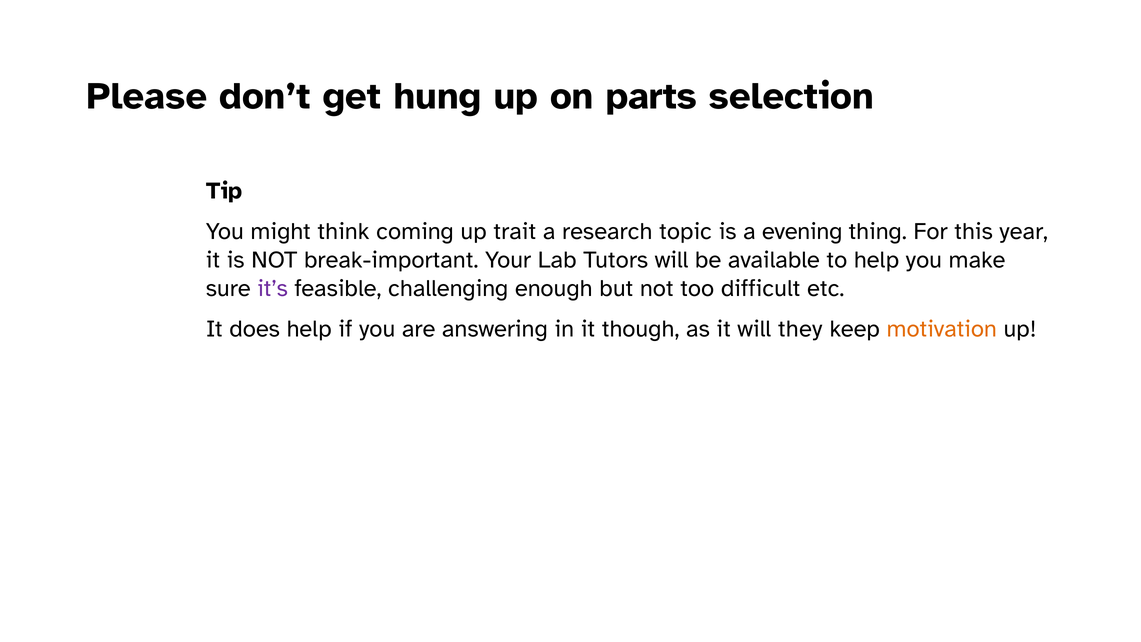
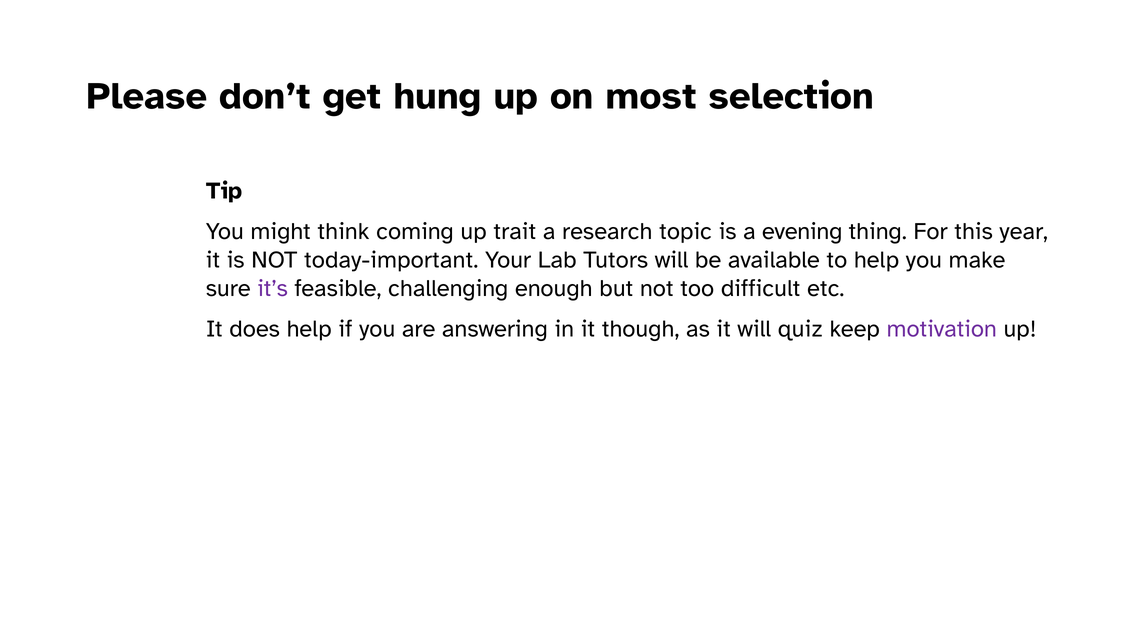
parts: parts -> most (651, 96)
break-important: break-important -> today-important (391, 260)
they: they -> quiz (800, 329)
motivation colour: orange -> purple (942, 329)
